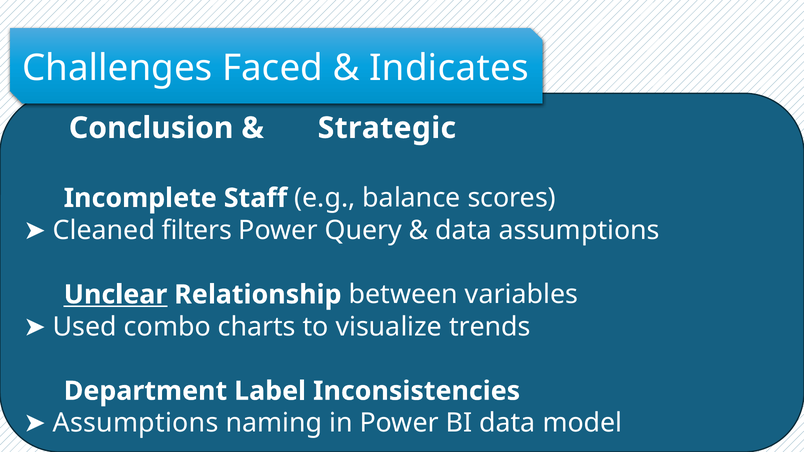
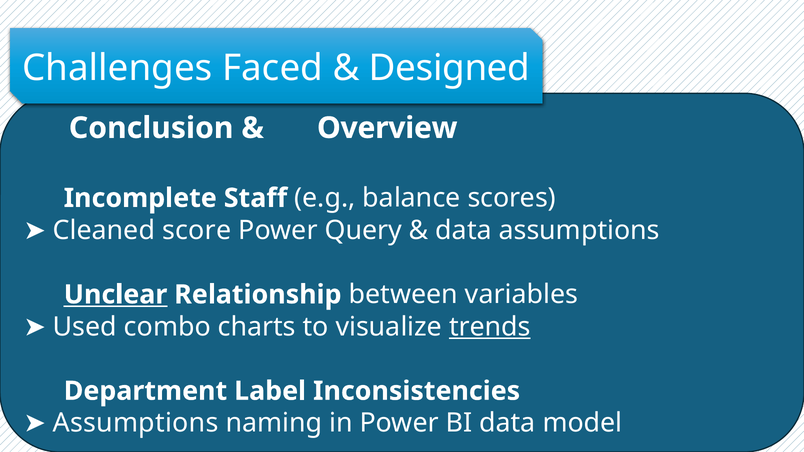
Indicates: Indicates -> Designed (449, 68)
Strategic: Strategic -> Overview (387, 128)
filters: filters -> score (197, 230)
trends underline: none -> present (490, 327)
